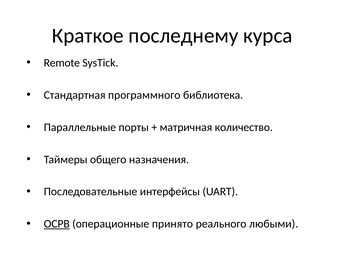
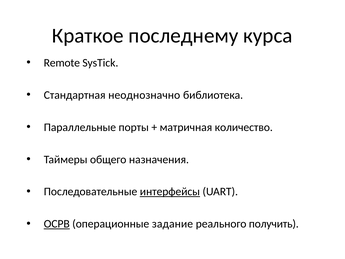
программного: программного -> неоднозначно (144, 95)
интерфейсы underline: none -> present (170, 191)
принято: принято -> задание (172, 224)
любыми: любыми -> получить (274, 224)
